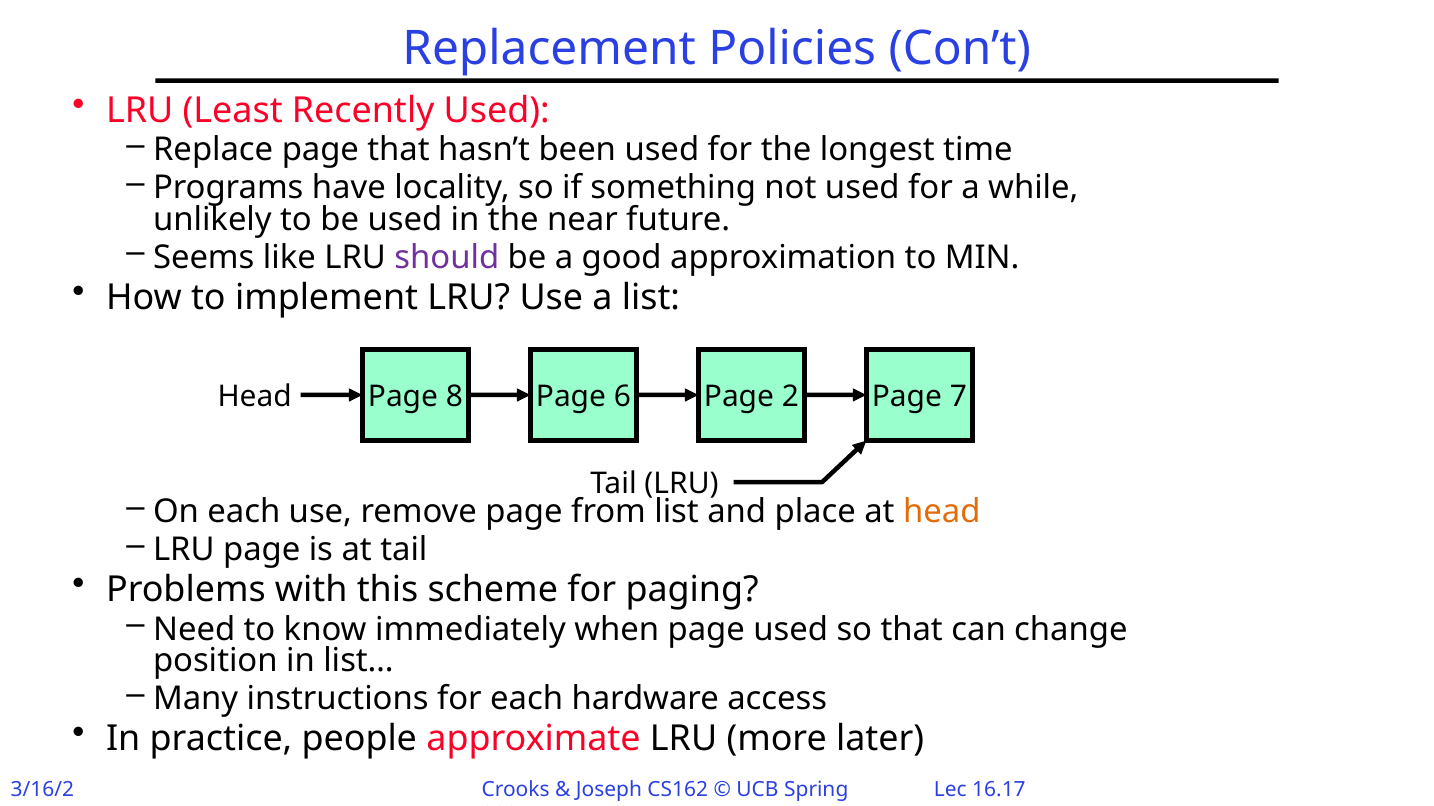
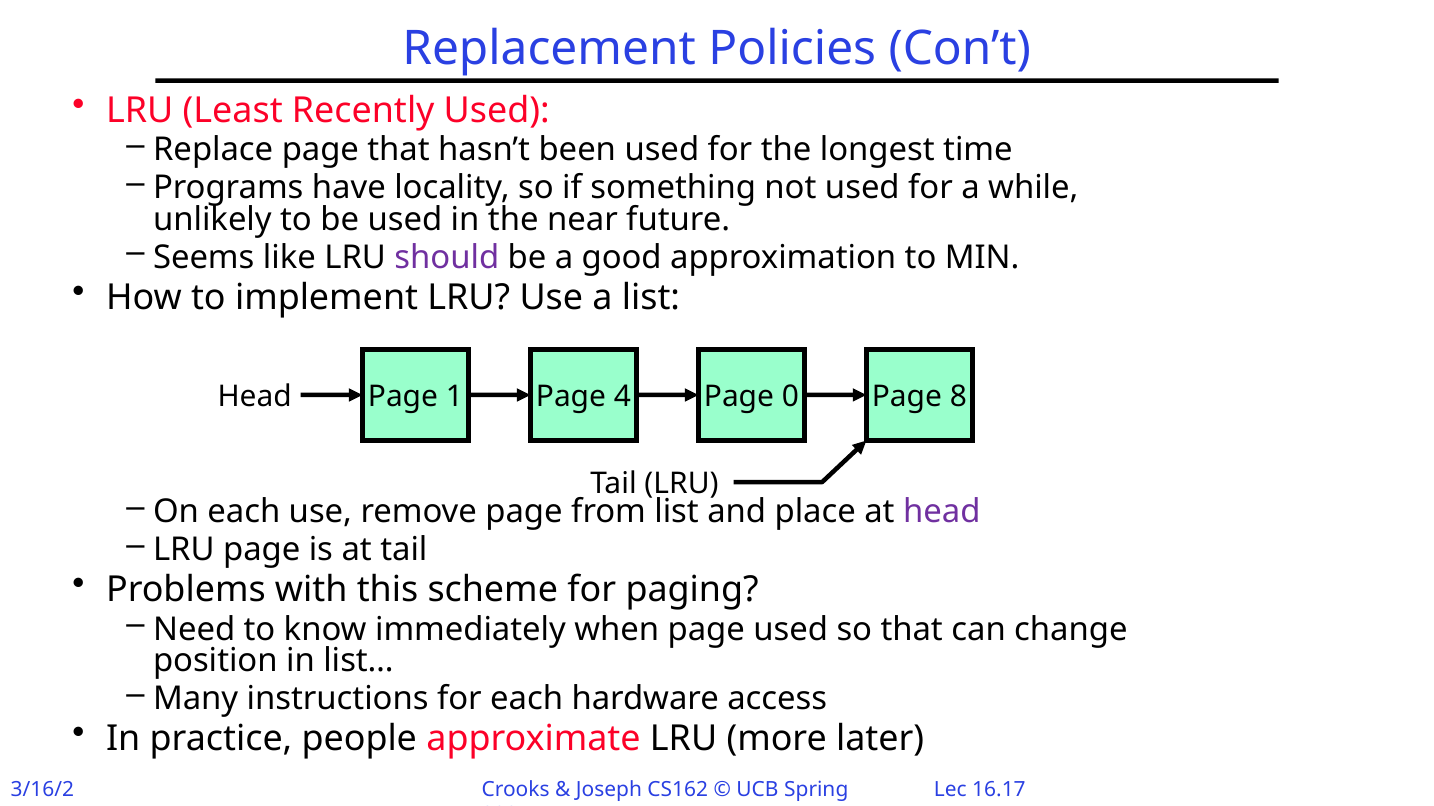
Page 8: 8 -> 1 (454, 397)
6: 6 -> 4 (622, 397)
2: 2 -> 0 (790, 397)
7: 7 -> 8 (958, 397)
head colour: orange -> purple (942, 512)
